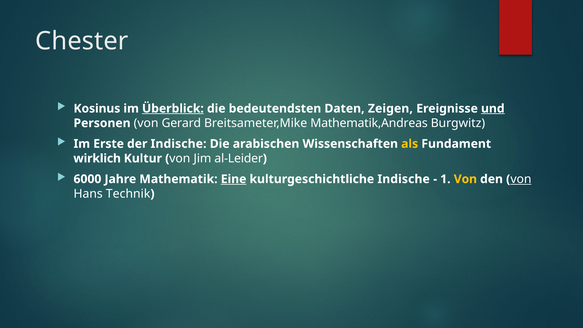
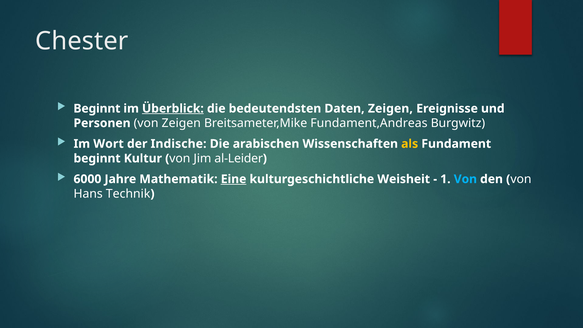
Kosinus: Kosinus -> Beginnt (97, 109)
und underline: present -> none (493, 109)
von Gerard: Gerard -> Zeigen (181, 123)
Mathematik,Andreas: Mathematik,Andreas -> Fundament,Andreas (369, 123)
Erste: Erste -> Wort (109, 144)
wirklich: wirklich -> beginnt (97, 158)
kulturgeschichtliche Indische: Indische -> Weisheit (404, 179)
Von colour: yellow -> light blue (465, 179)
von underline: present -> none (521, 179)
